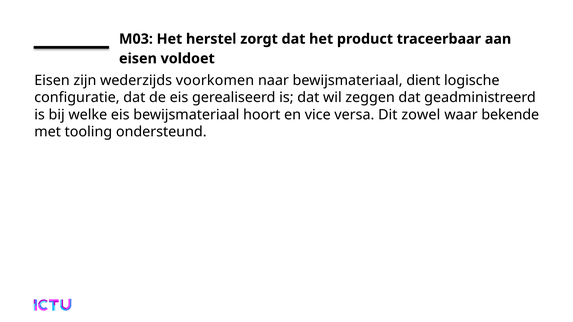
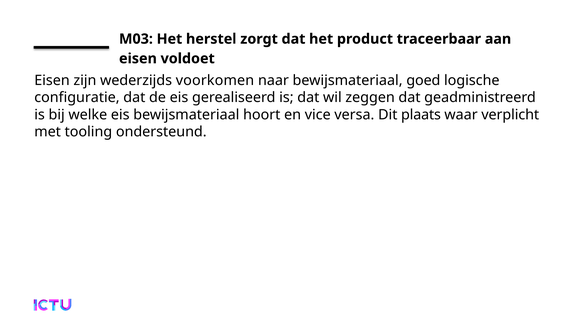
dient: dient -> goed (423, 80)
zowel: zowel -> plaats (421, 115)
bekende: bekende -> verplicht (510, 115)
